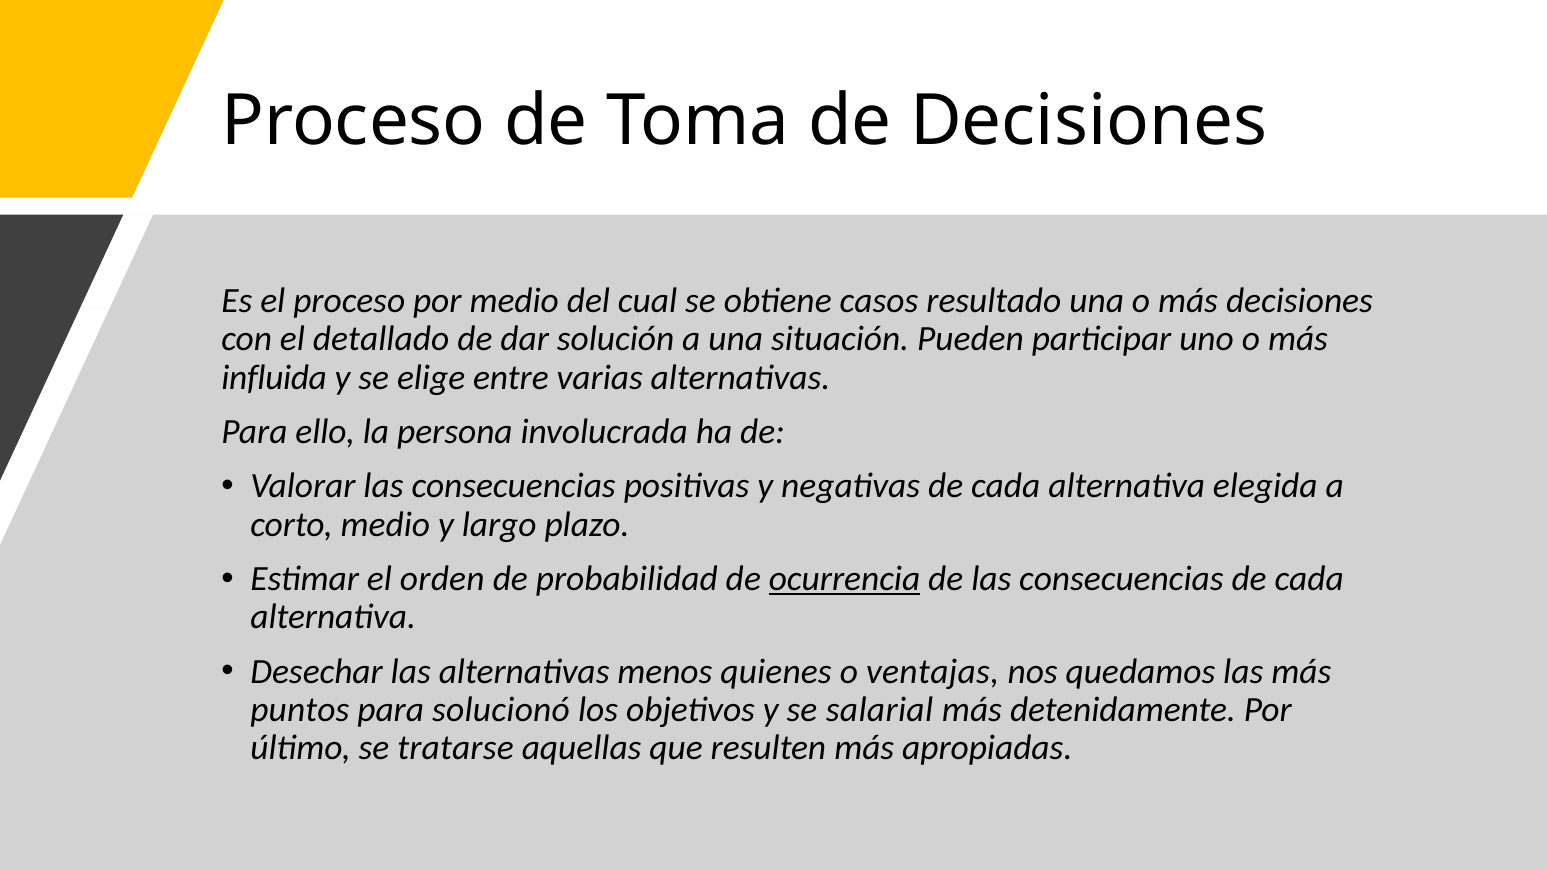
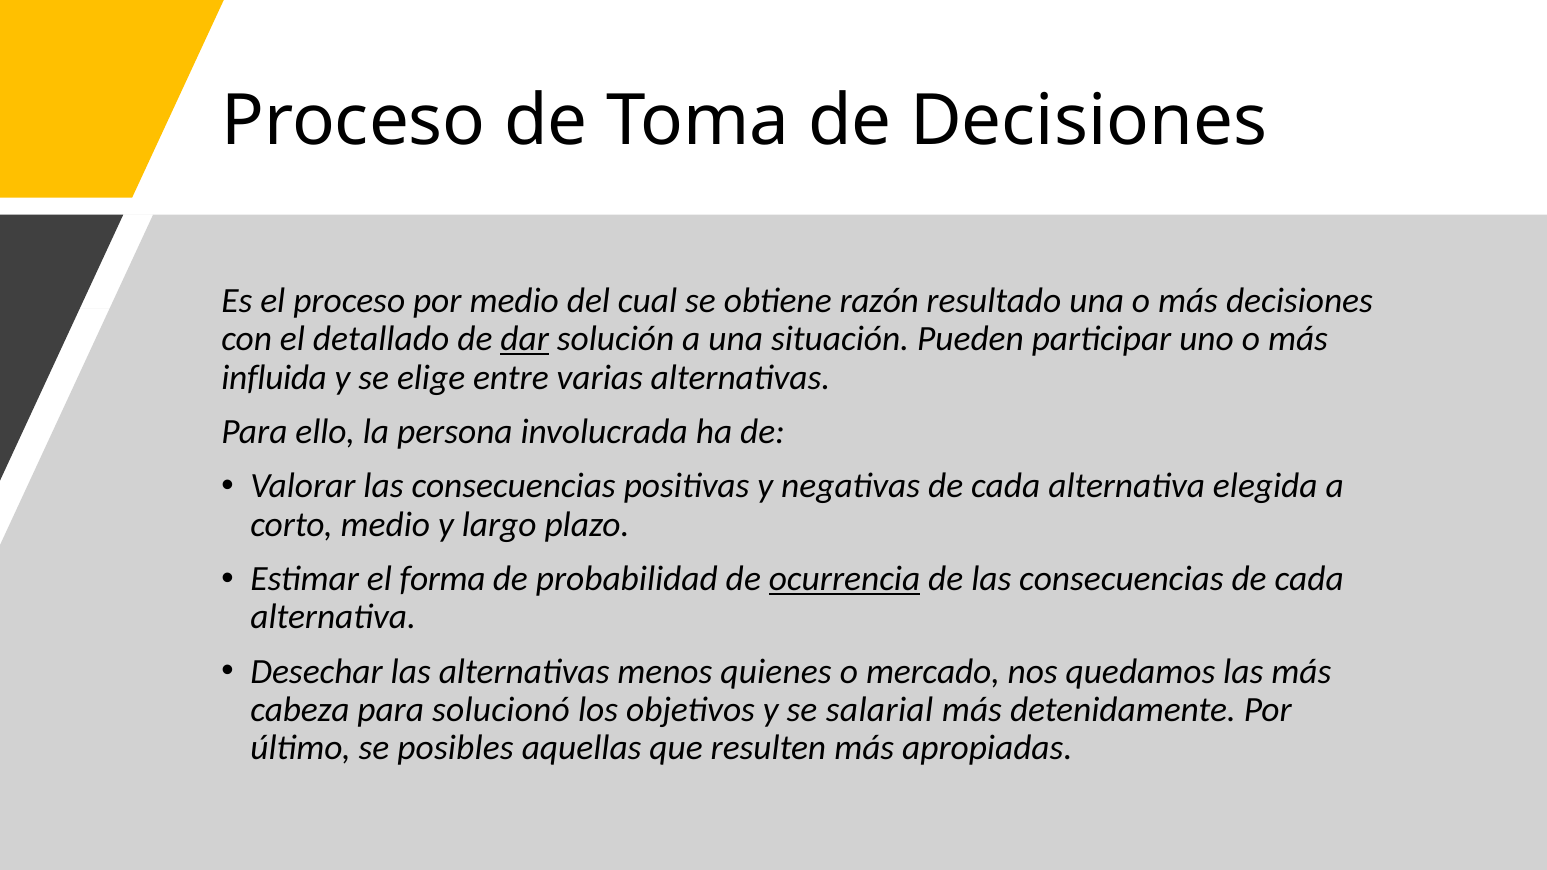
casos: casos -> razón (879, 301)
dar underline: none -> present (525, 339)
orden: orden -> forma (443, 579)
ventajas: ventajas -> mercado (933, 672)
puntos: puntos -> cabeza (300, 710)
tratarse: tratarse -> posibles (456, 748)
